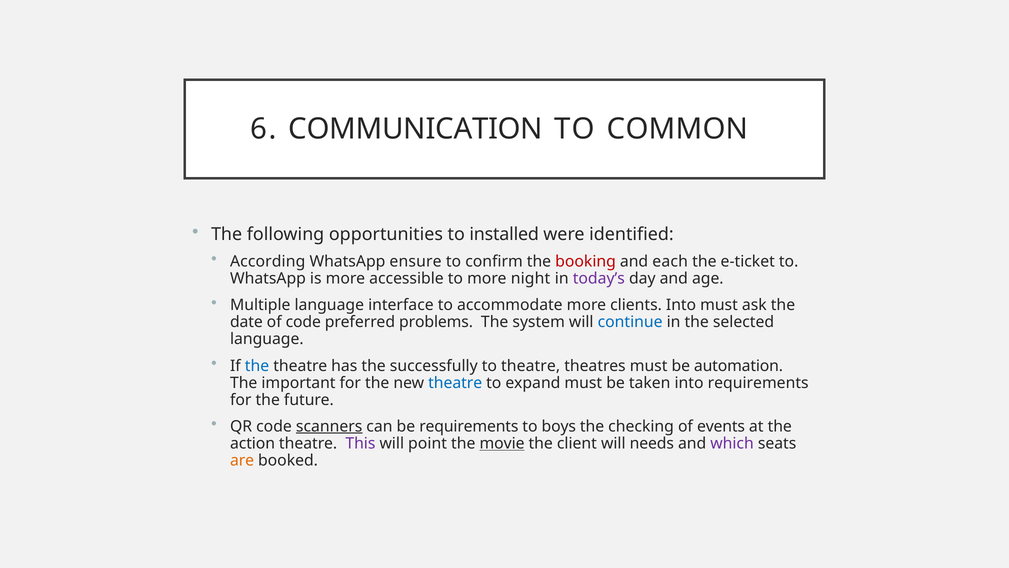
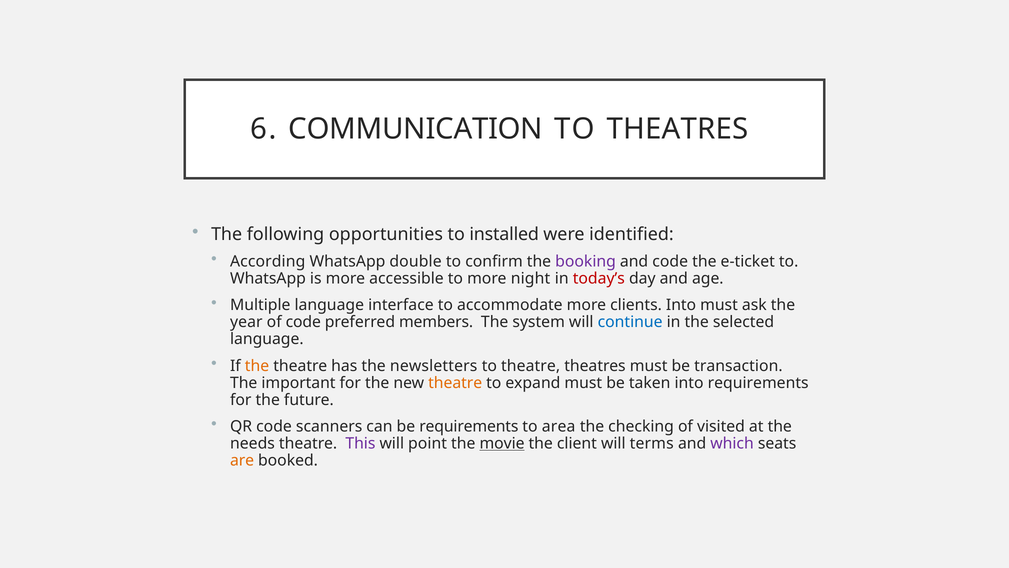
TO COMMON: COMMON -> THEATRES (678, 129)
ensure: ensure -> double (416, 261)
booking colour: red -> purple (586, 261)
and each: each -> code (670, 261)
today’s colour: purple -> red (599, 278)
date: date -> year (246, 322)
problems: problems -> members (436, 322)
the colour: blue -> orange (257, 366)
successfully: successfully -> newsletters (434, 366)
automation: automation -> transaction (738, 366)
theatre colour: blue -> orange (455, 383)
scanners underline: present -> none (329, 426)
boys: boys -> area (559, 426)
events: events -> visited (721, 426)
action: action -> needs (252, 443)
needs: needs -> terms (652, 443)
